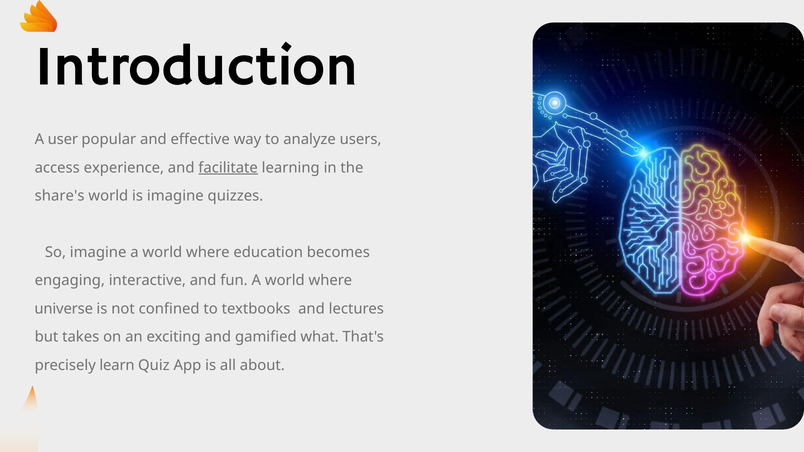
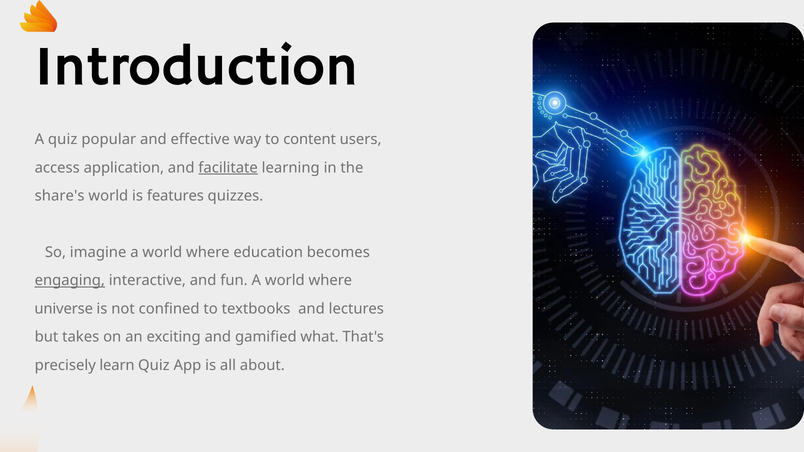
A user: user -> quiz (63, 140)
analyze: analyze -> content (310, 140)
experience: experience -> application (124, 168)
is imagine: imagine -> features (175, 196)
engaging underline: none -> present (70, 281)
